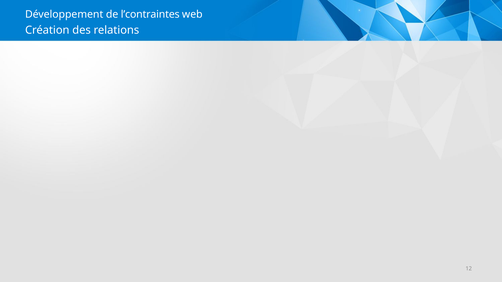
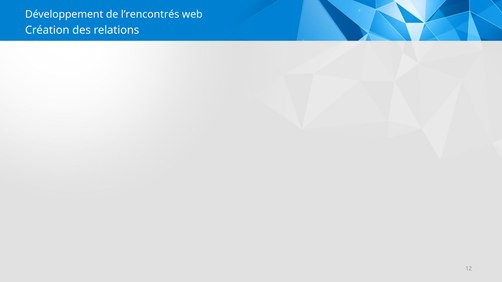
l’contraintes: l’contraintes -> l’rencontrés (150, 14)
